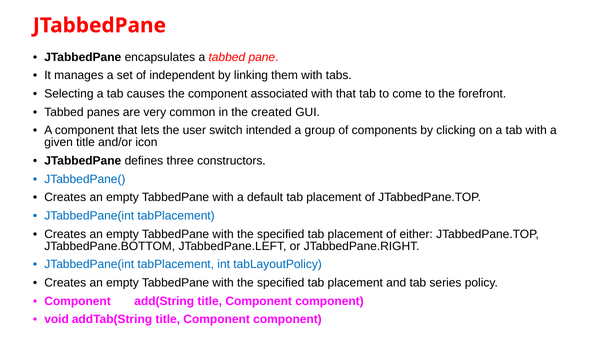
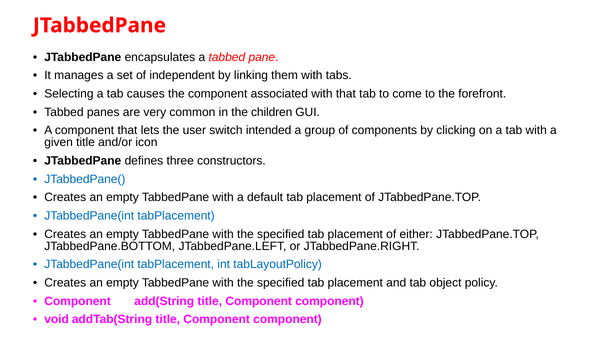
created: created -> children (272, 112)
series: series -> object (445, 283)
